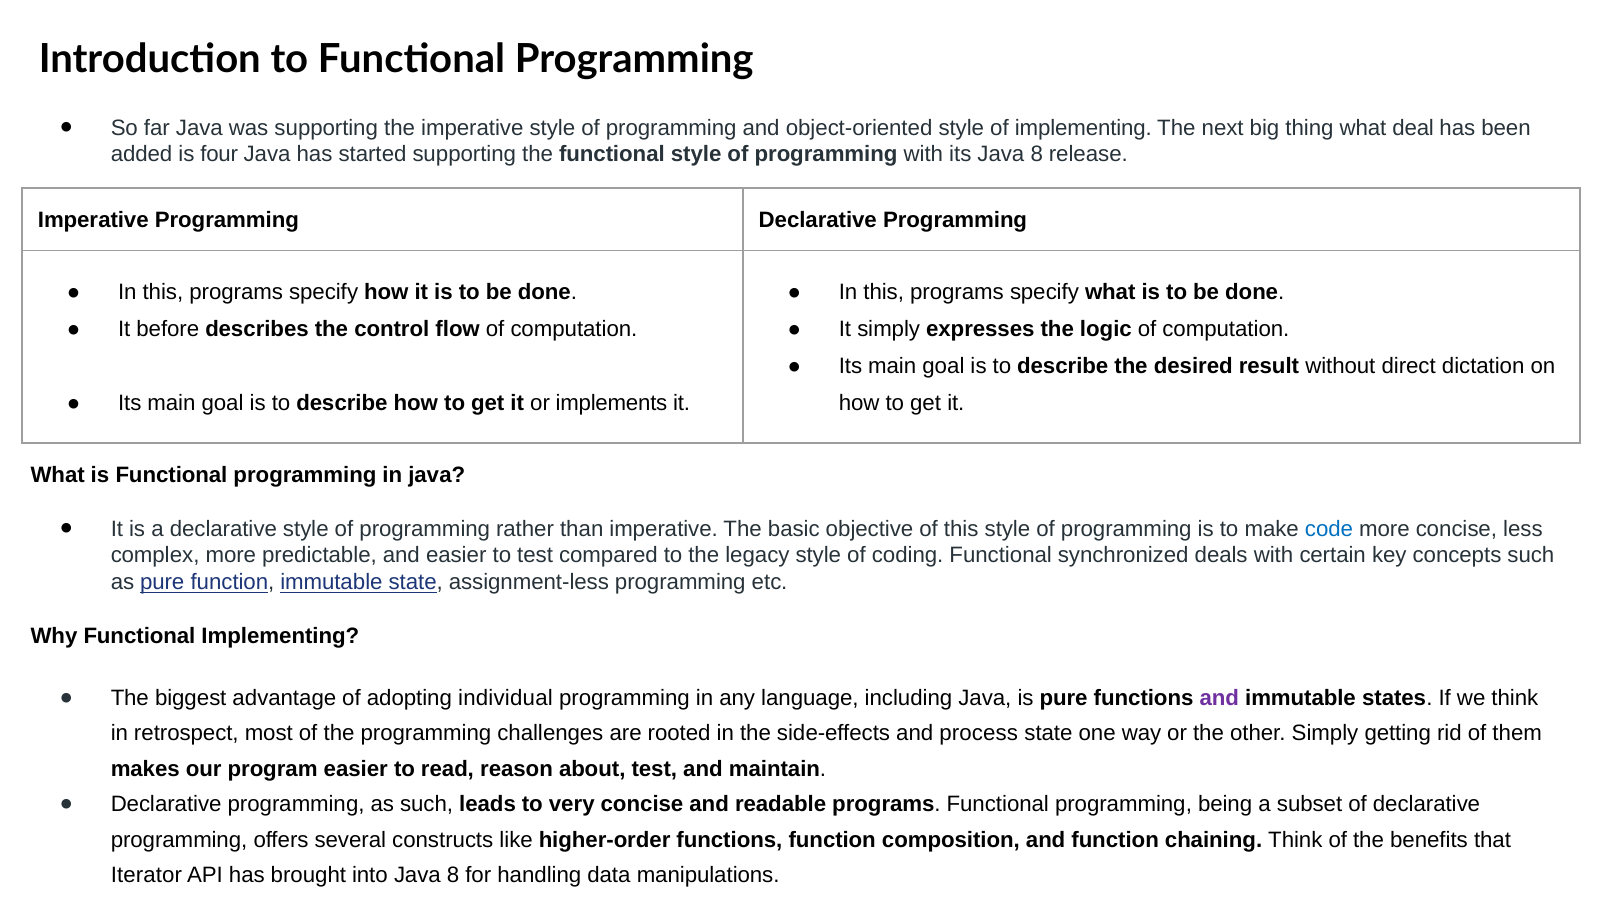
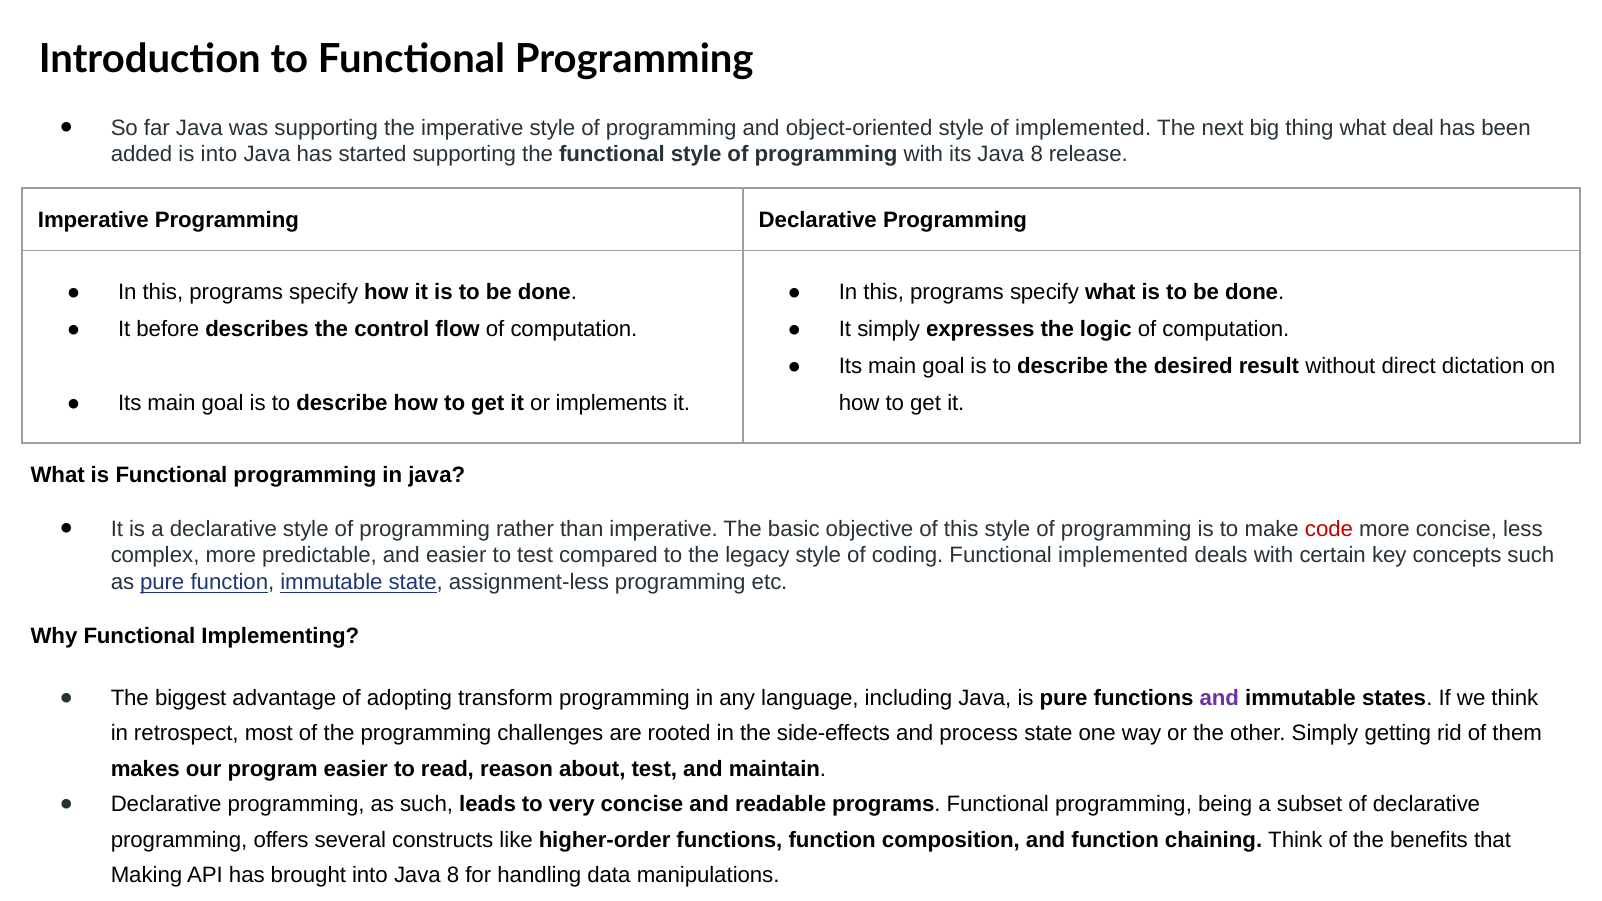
of implementing: implementing -> implemented (1083, 128)
is four: four -> into (219, 155)
code colour: blue -> red (1329, 529)
Functional synchronized: synchronized -> implemented (1123, 556)
individual: individual -> transform (506, 698)
Iterator: Iterator -> Making (146, 876)
